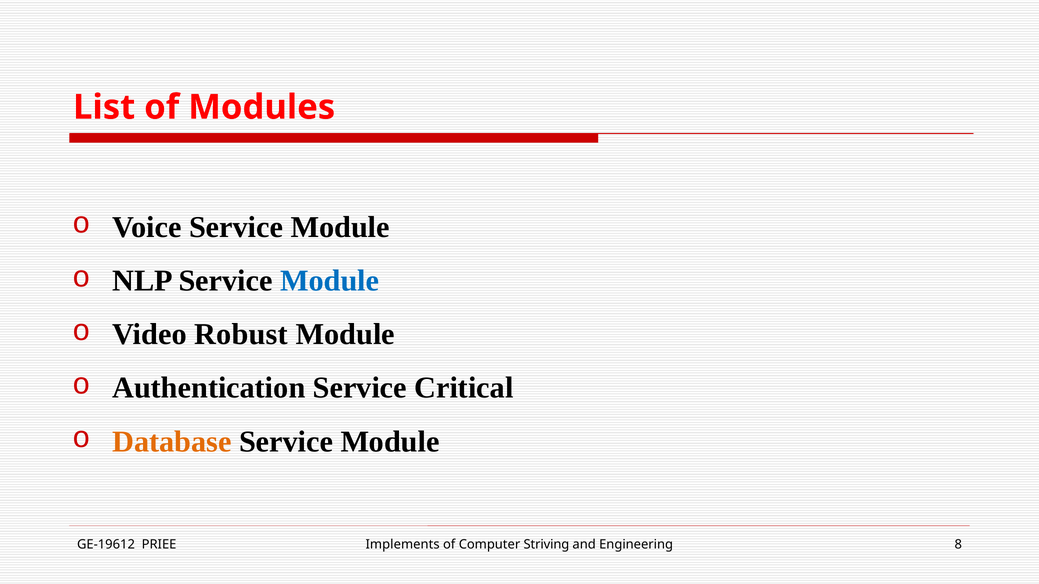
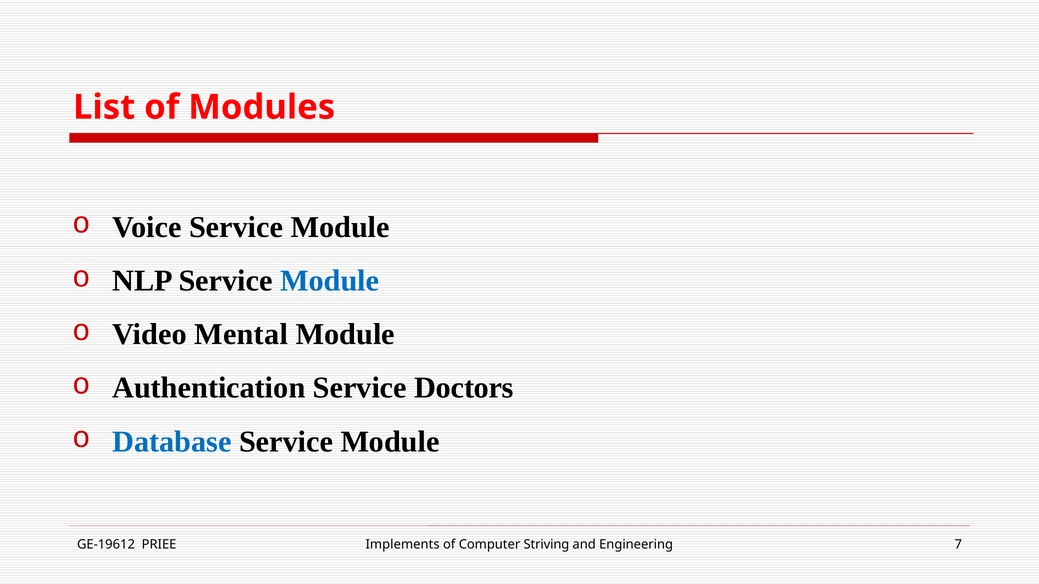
Robust: Robust -> Mental (241, 335)
Critical: Critical -> Doctors (464, 388)
Database colour: orange -> blue (172, 442)
8: 8 -> 7 (958, 545)
